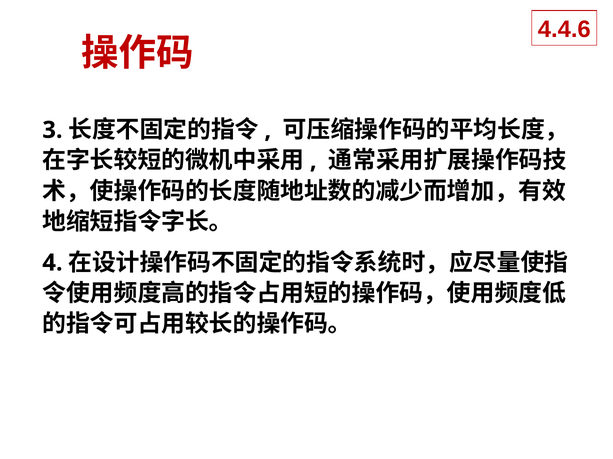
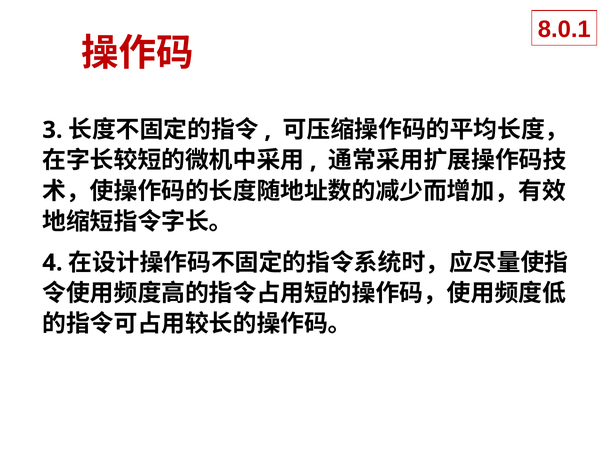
4.4.6: 4.4.6 -> 8.0.1 (564, 30)
